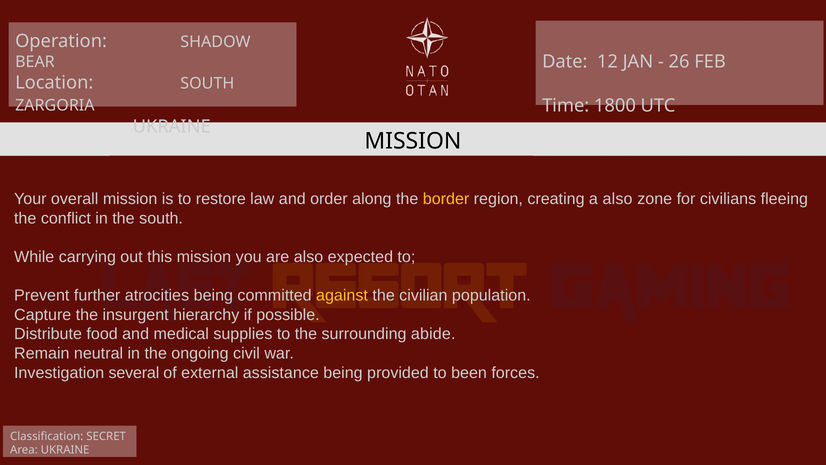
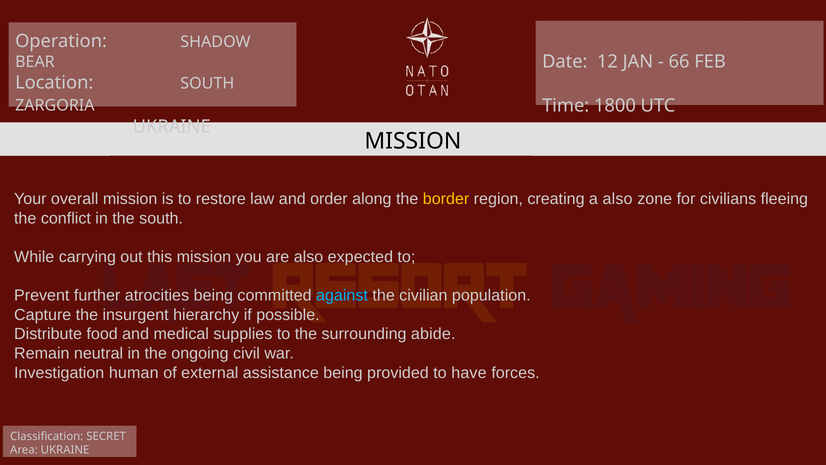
26: 26 -> 66 (679, 62)
against colour: yellow -> light blue (342, 295)
several: several -> human (134, 372)
been: been -> have (469, 372)
